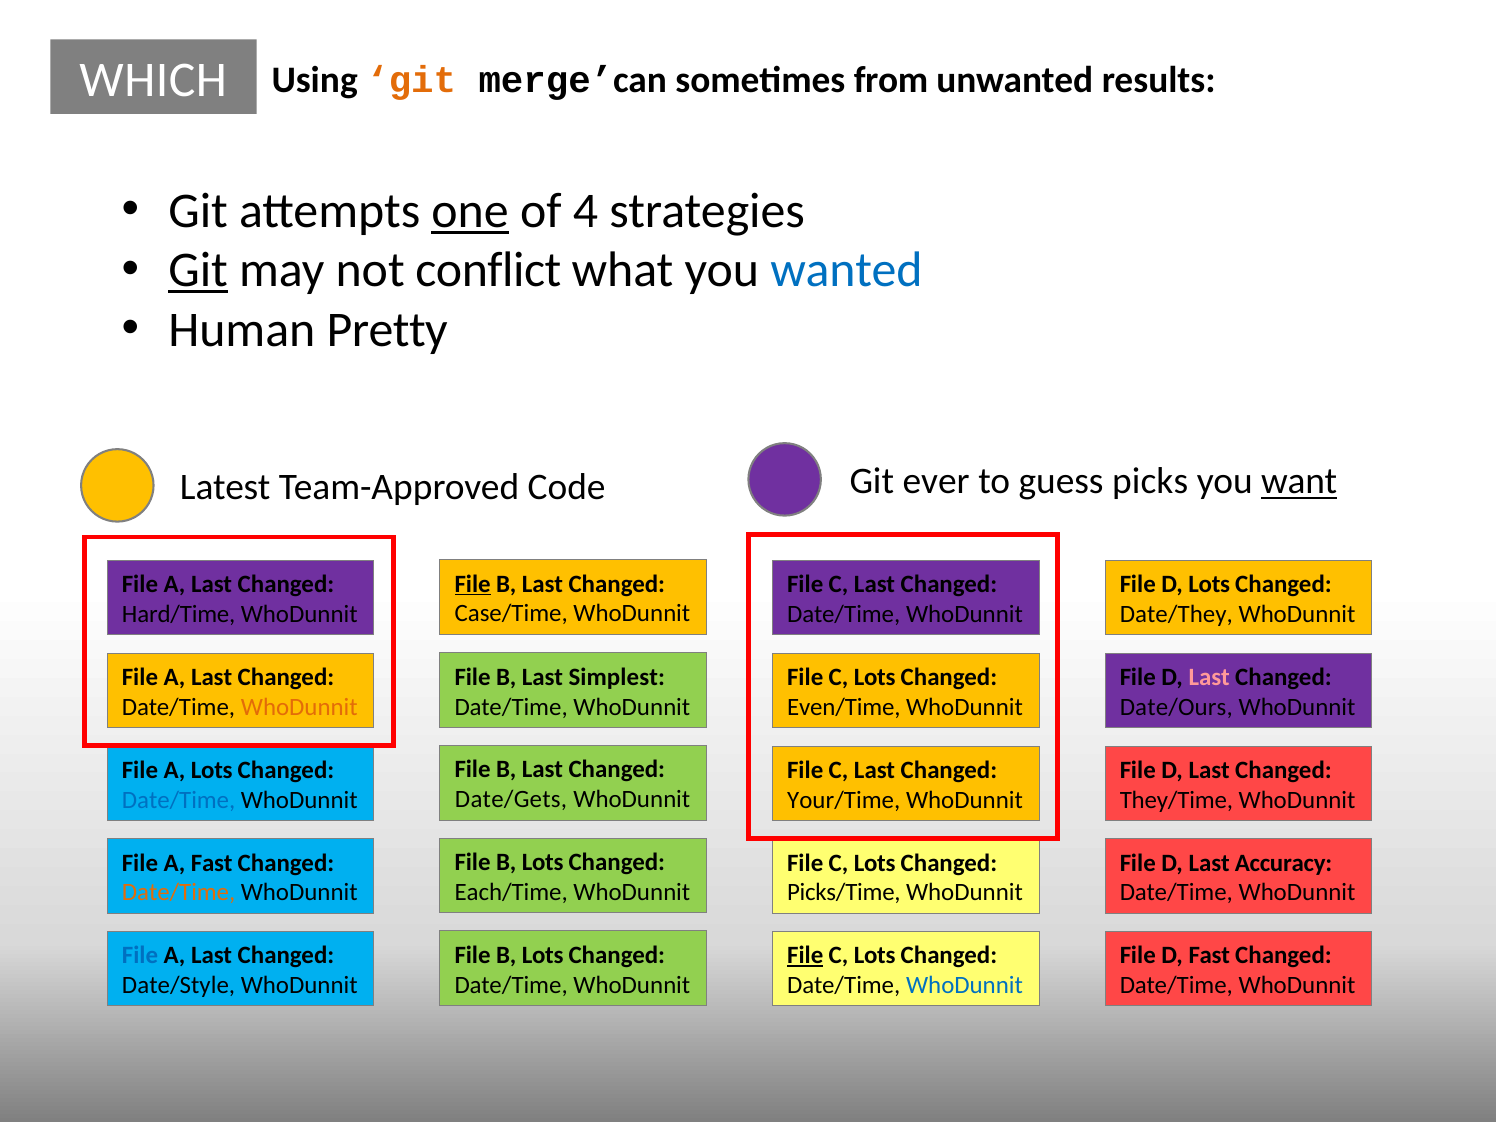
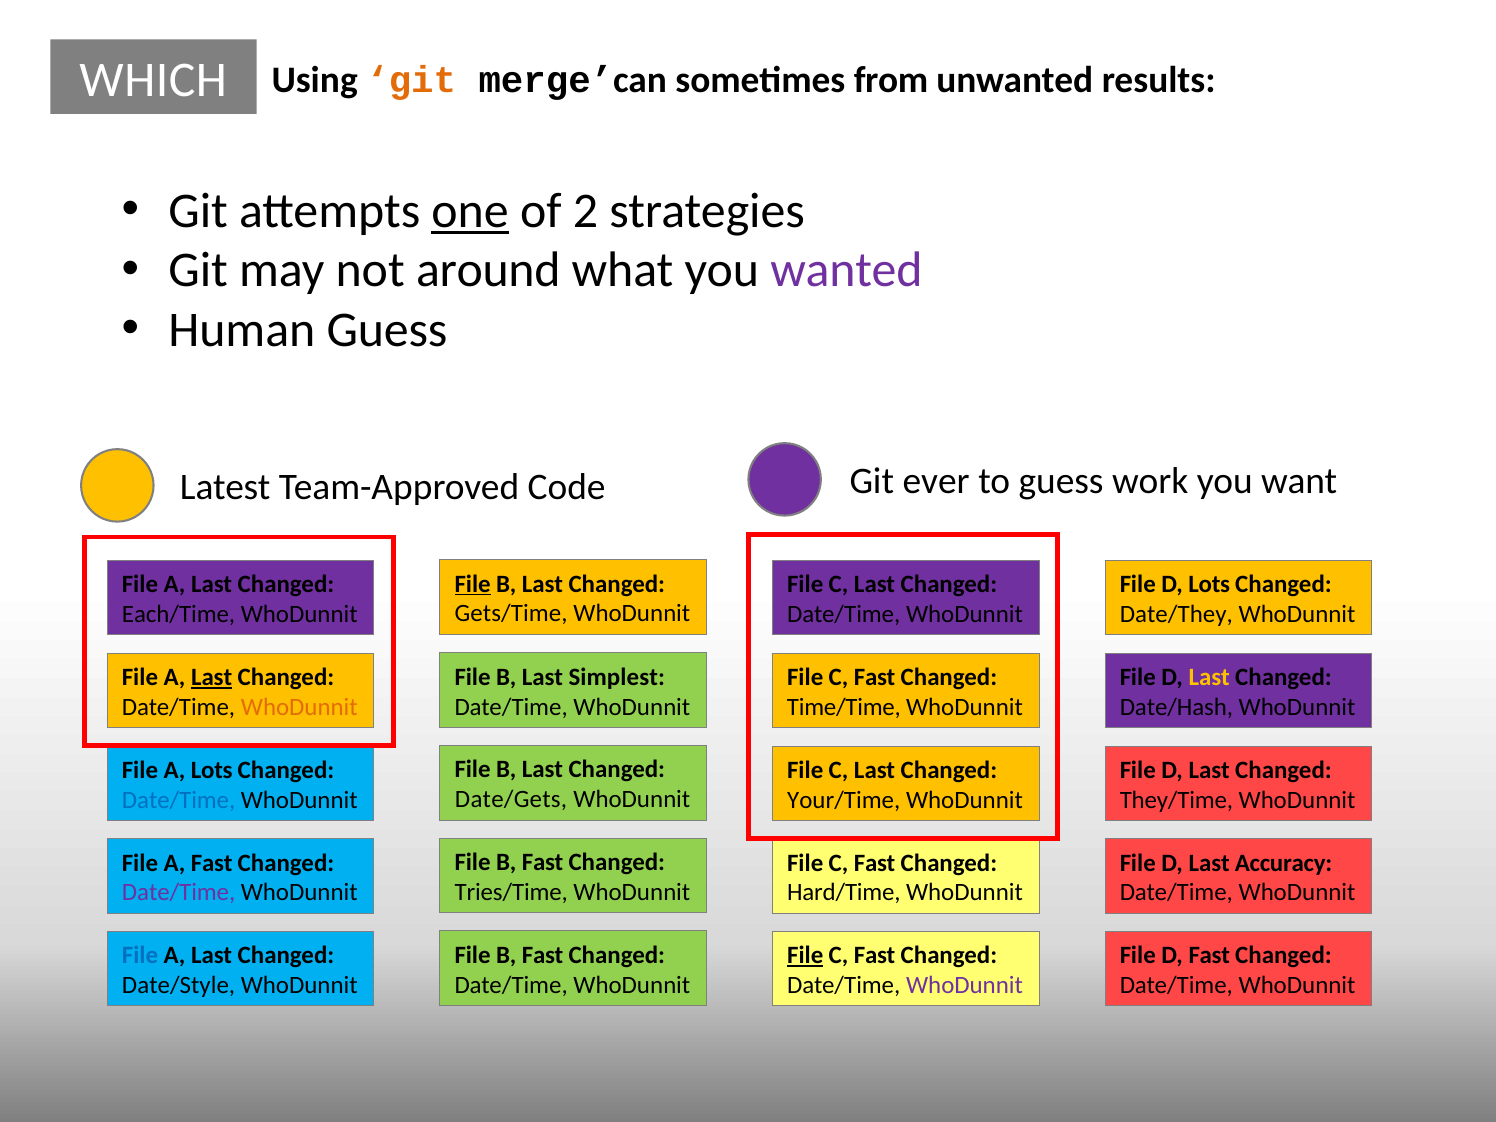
4: 4 -> 2 (585, 211)
Git underline: present -> none (198, 270)
conflict: conflict -> around (488, 270)
wanted colour: blue -> purple (846, 270)
Human Pretty: Pretty -> Guess (387, 330)
picks: picks -> work (1150, 482)
want underline: present -> none (1299, 482)
Case/Time: Case/Time -> Gets/Time (511, 614)
Hard/Time: Hard/Time -> Each/Time (179, 614)
Last underline: none -> present (212, 677)
Lots: Lots -> Fast (875, 677)
Last colour: pink -> yellow (1209, 677)
Even/Time: Even/Time -> Time/Time (844, 707)
Date/Ours: Date/Ours -> Date/Hash (1176, 707)
Lots: Lots -> Fast (543, 862)
Lots: Lots -> Fast (875, 863)
Each/Time: Each/Time -> Tries/Time (511, 892)
Date/Time colour: orange -> purple (179, 893)
Picks/Time: Picks/Time -> Hard/Time (844, 893)
Lots: Lots -> Fast (543, 955)
Lots: Lots -> Fast (875, 955)
WhoDunnit colour: blue -> purple (964, 985)
